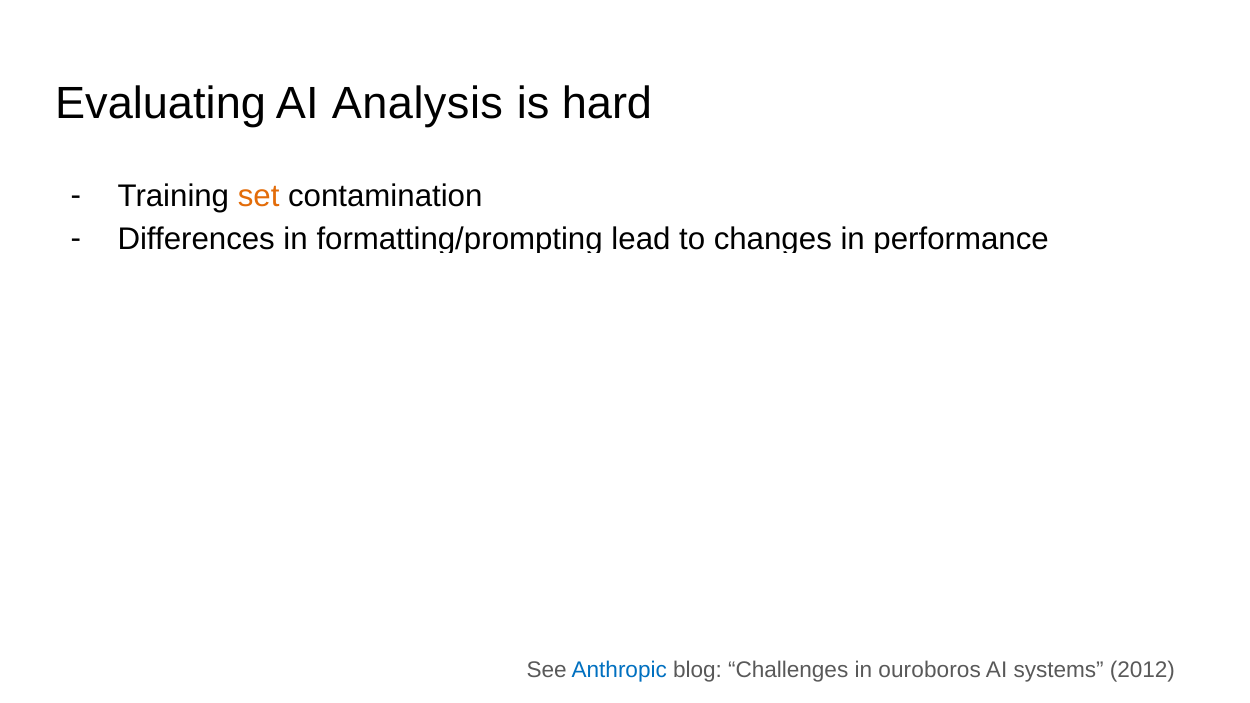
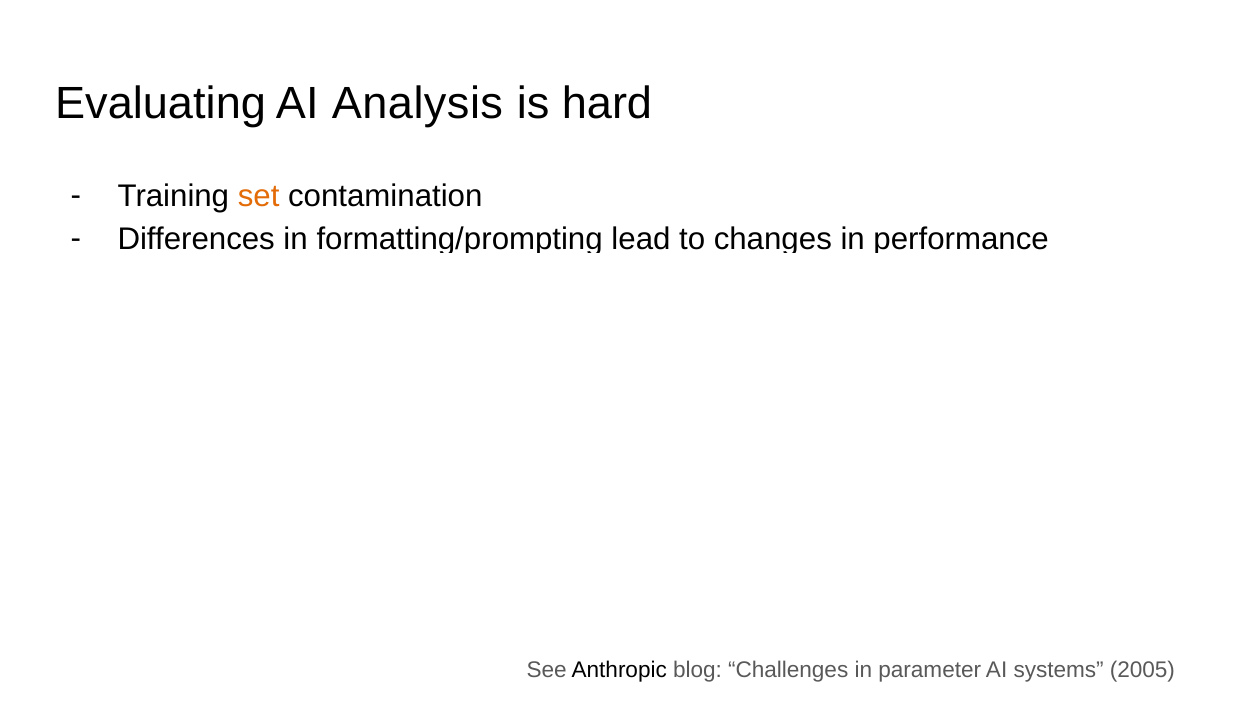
Anthropic colour: blue -> black (619, 671)
in ouroboros: ouroboros -> parameter (930, 671)
2012: 2012 -> 2005 (1142, 671)
